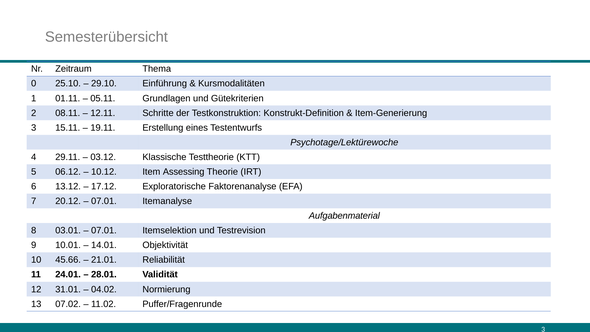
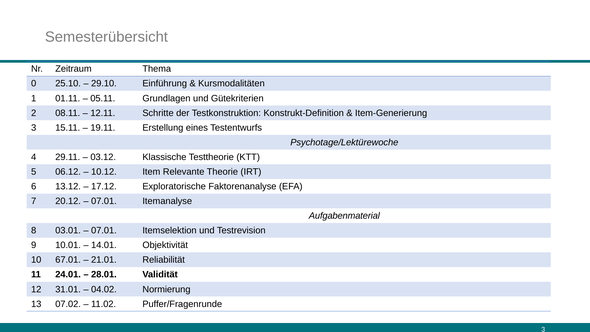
Assessing: Assessing -> Relevante (184, 172)
45.66: 45.66 -> 67.01 (68, 260)
